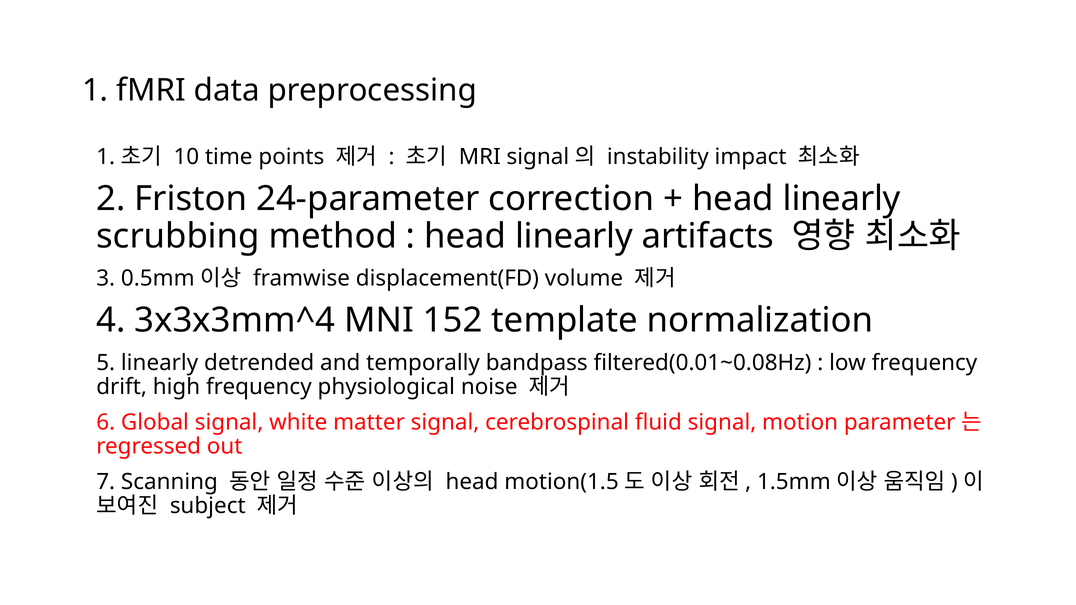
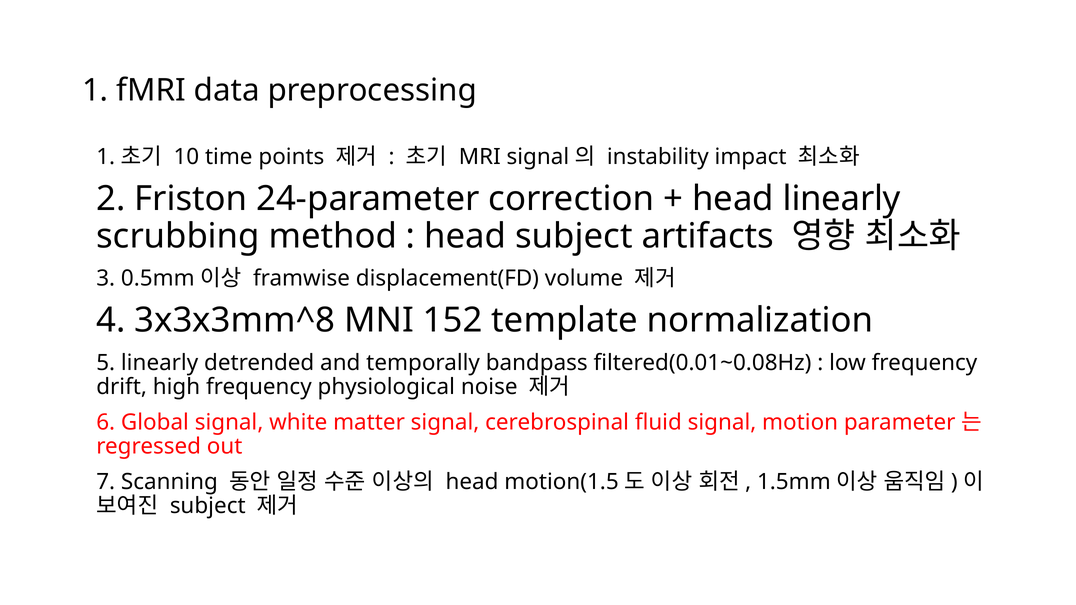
linearly: linearly -> subject (574, 236)
3x3x3mm^4: 3x3x3mm^4 -> 3x3x3mm^8 (235, 321)
